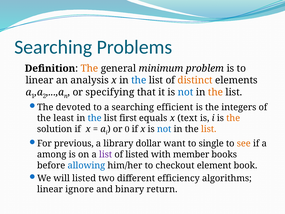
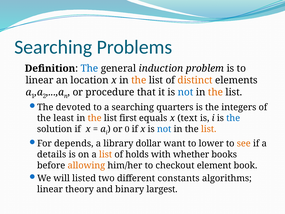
The colour: orange -> blue (89, 68)
minimum: minimum -> induction (161, 68)
analysis: analysis -> location (90, 80)
the colour: blue -> orange (139, 80)
specifying: specifying -> procedure (110, 92)
efficient: efficient -> quarters (175, 107)
the colour: blue -> orange (95, 118)
the colour: orange -> blue (233, 118)
previous: previous -> depends (74, 143)
single: single -> lower (211, 143)
among: among -> details (52, 154)
list colour: purple -> orange (106, 154)
of listed: listed -> holds (137, 154)
member: member -> whether (191, 154)
allowing colour: blue -> orange (86, 165)
efficiency: efficiency -> constants (179, 178)
ignore: ignore -> theory (80, 189)
return: return -> largest (162, 189)
